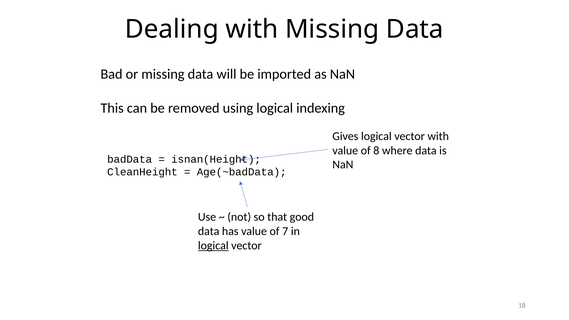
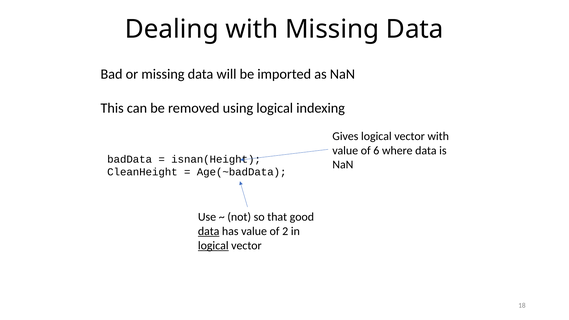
8: 8 -> 6 (376, 151)
data underline: none -> present (209, 231)
7: 7 -> 2 (285, 231)
